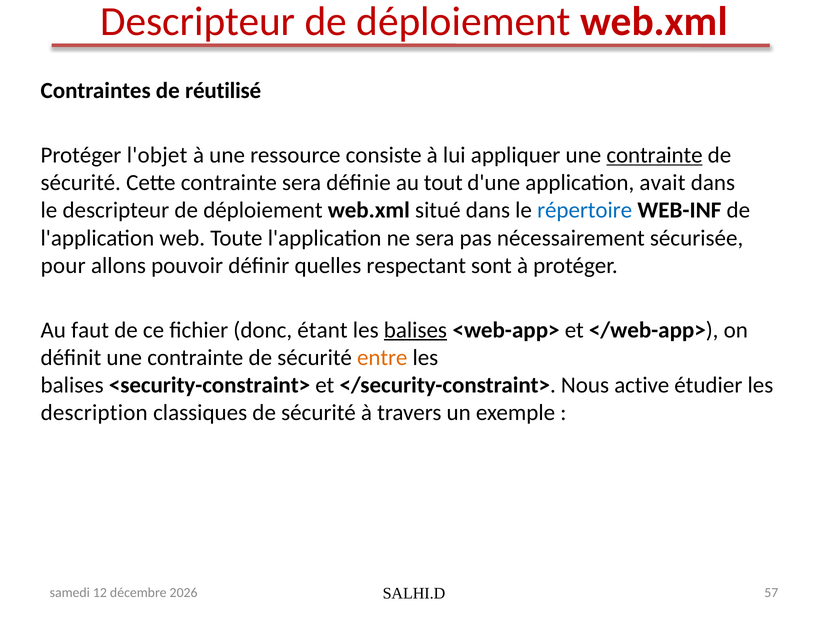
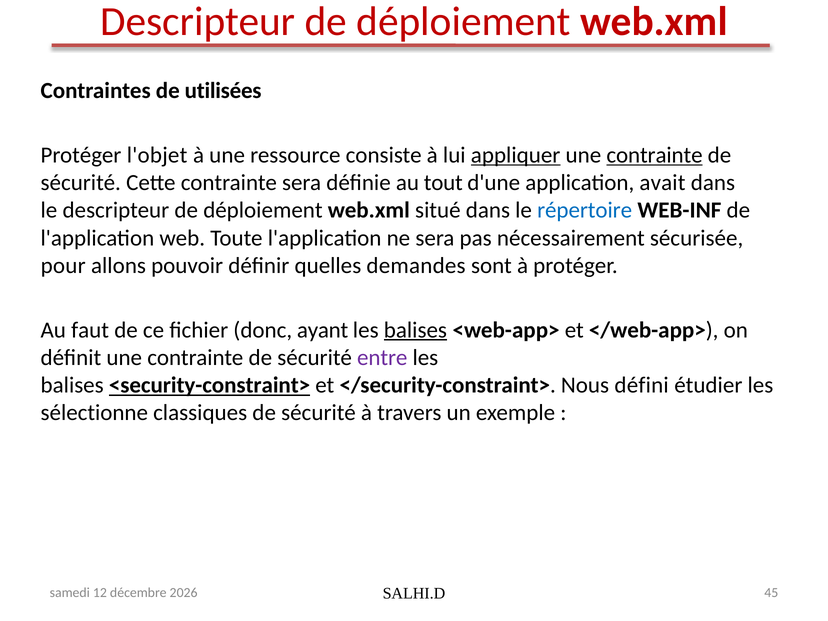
réutilisé: réutilisé -> utilisées (223, 91)
appliquer underline: none -> present (516, 155)
respectant: respectant -> demandes (416, 266)
étant: étant -> ayant (323, 330)
entre colour: orange -> purple (382, 358)
<security-constraint> underline: none -> present (210, 385)
active: active -> défini (642, 385)
description: description -> sélectionne (94, 413)
57: 57 -> 45 (771, 593)
